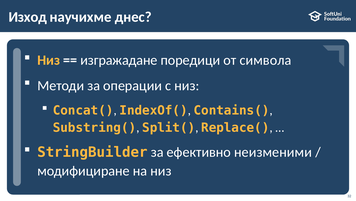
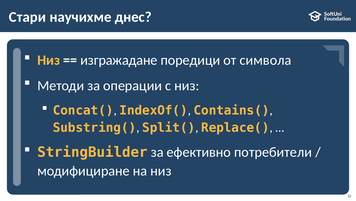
Изход: Изход -> Стари (28, 17)
неизменими: неизменими -> потребители (273, 152)
